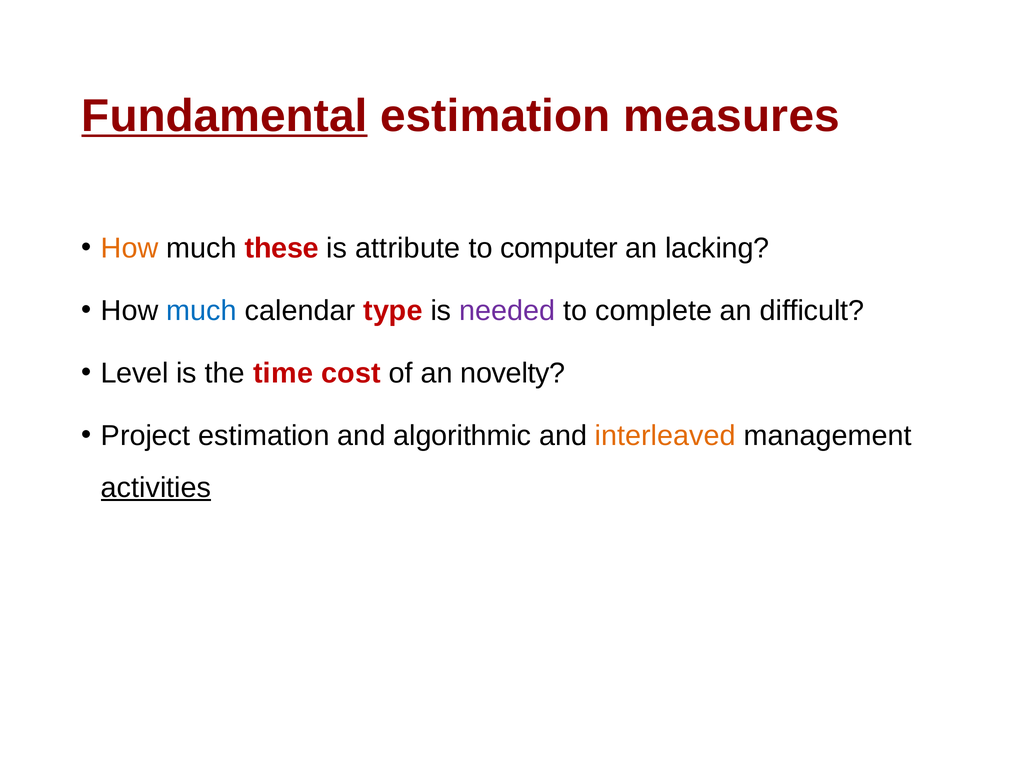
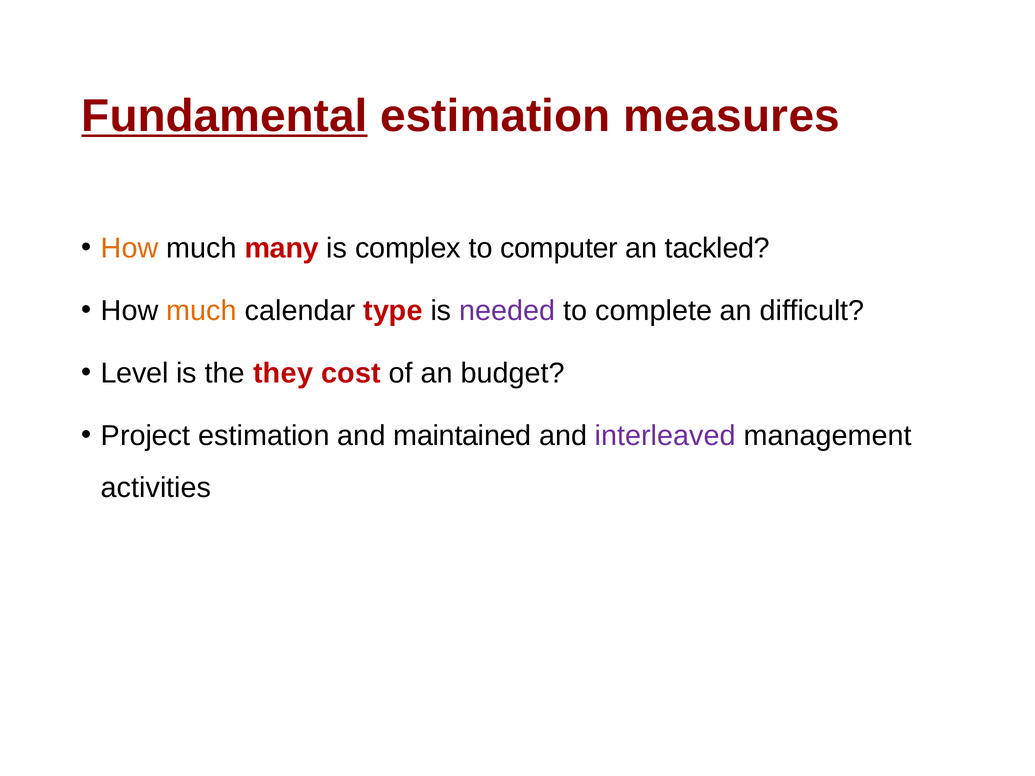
these: these -> many (282, 248)
attribute: attribute -> complex (408, 248)
lacking: lacking -> tackled (717, 248)
much colour: blue -> orange (202, 311)
time: time -> they (283, 373)
novelty: novelty -> budget (513, 373)
algorithmic: algorithmic -> maintained (462, 436)
interleaved colour: orange -> purple (665, 436)
activities underline: present -> none (156, 488)
